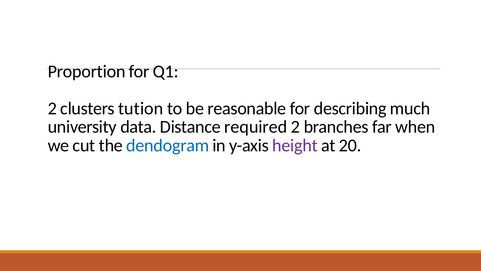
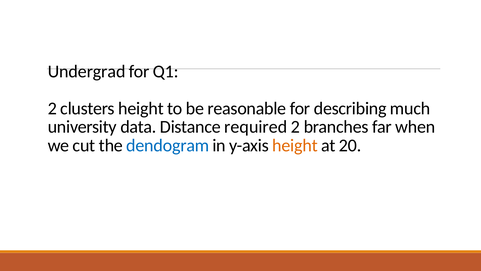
Proportion: Proportion -> Undergrad (87, 72)
clusters tution: tution -> height (141, 108)
height colour: purple -> orange (295, 145)
